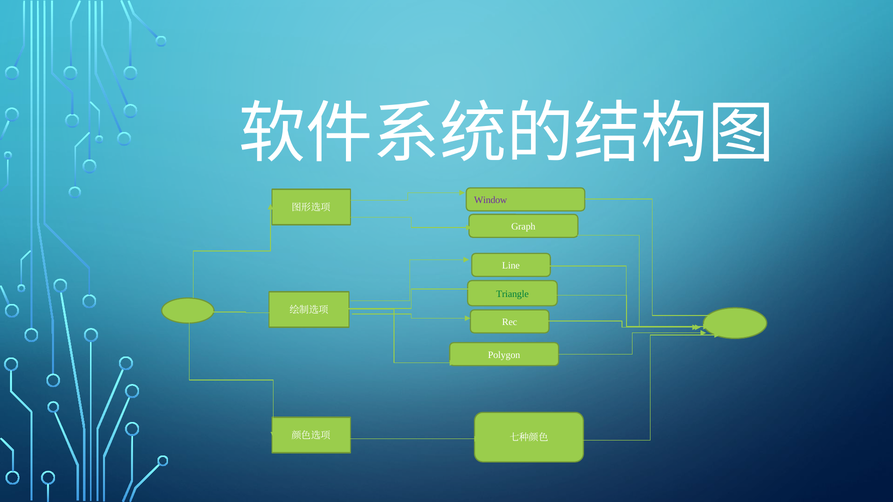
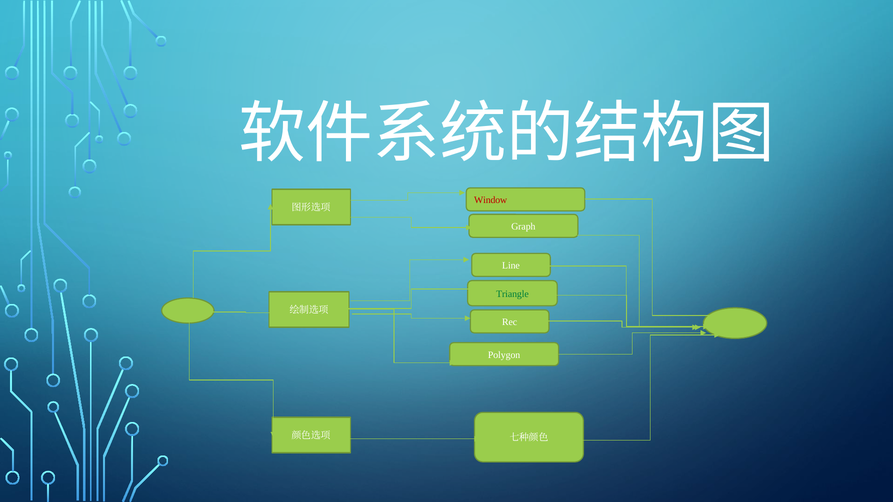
Window colour: purple -> red (491, 200)
